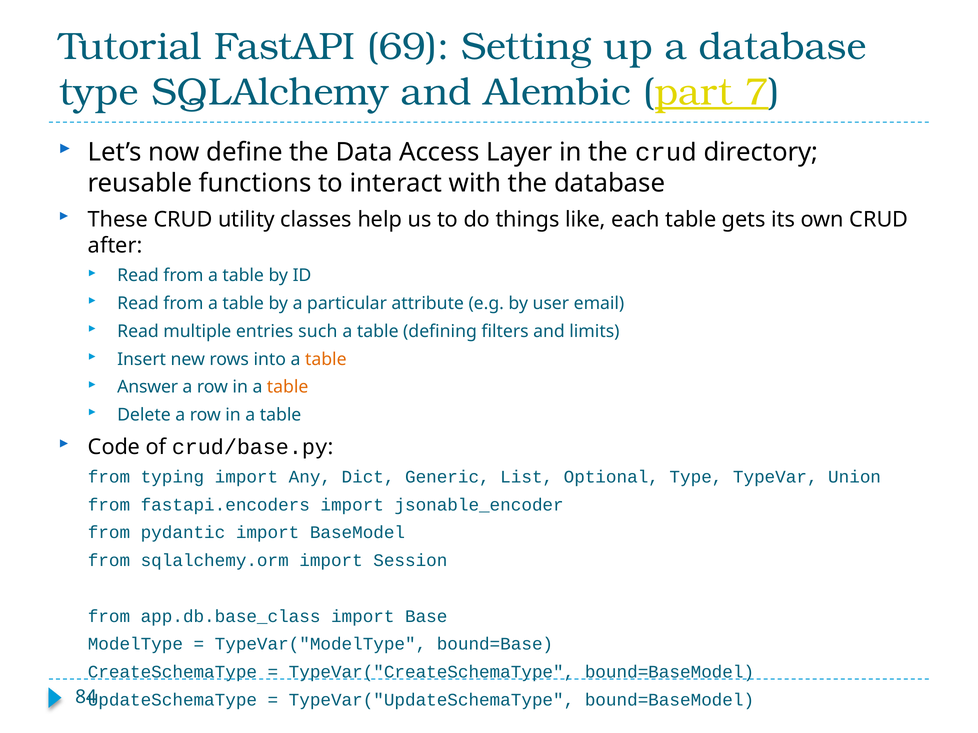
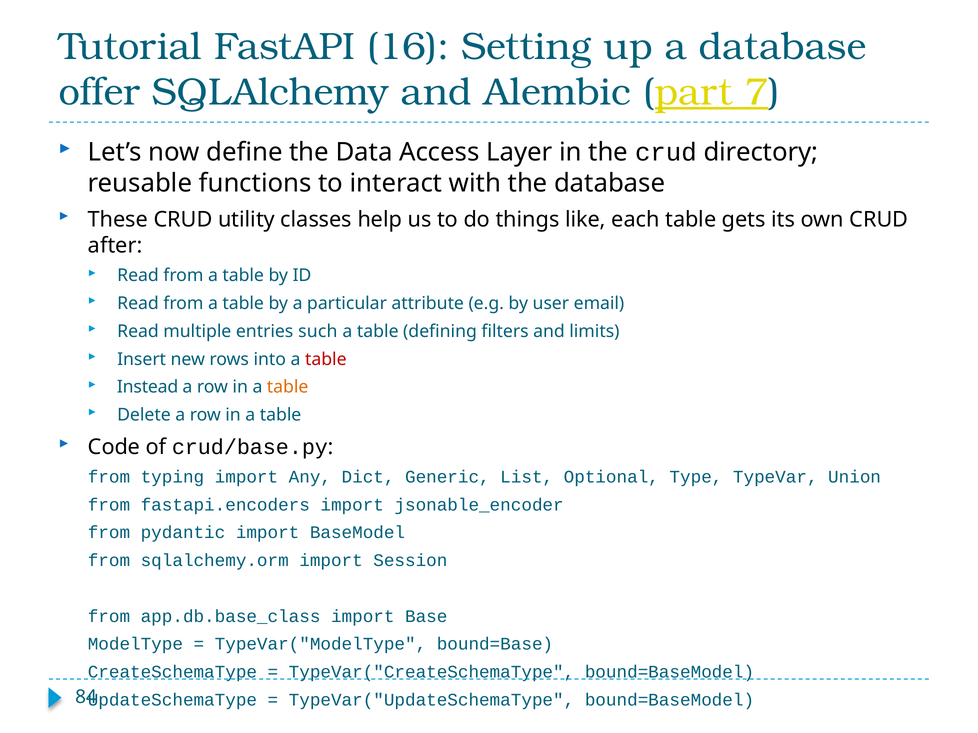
69: 69 -> 16 (408, 47)
type: type -> offer (99, 92)
table colour: orange -> red (326, 359)
Answer: Answer -> Instead (148, 387)
